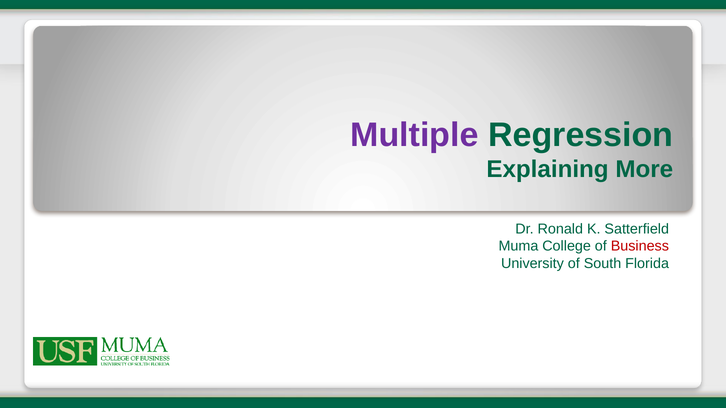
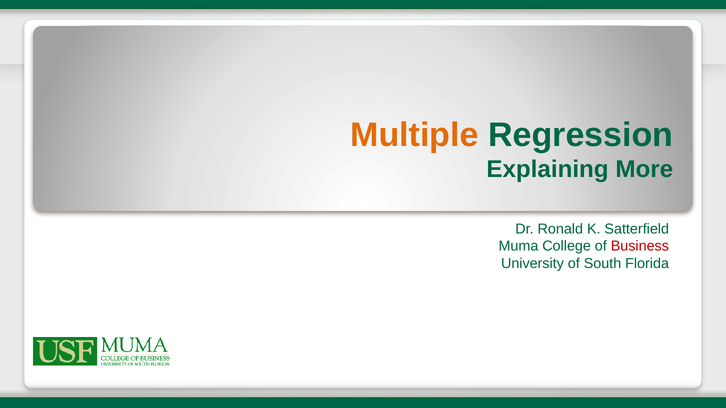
Multiple colour: purple -> orange (414, 135)
